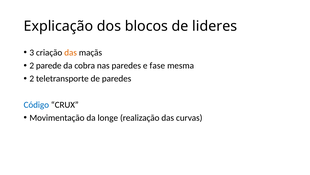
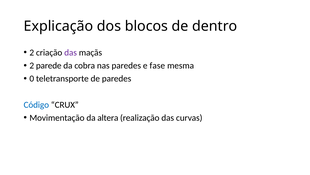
lideres: lideres -> dentro (215, 26)
3: 3 -> 2 (32, 52)
das colour: orange -> purple (71, 52)
2: 2 -> 0 (32, 78)
longe: longe -> altera (108, 117)
